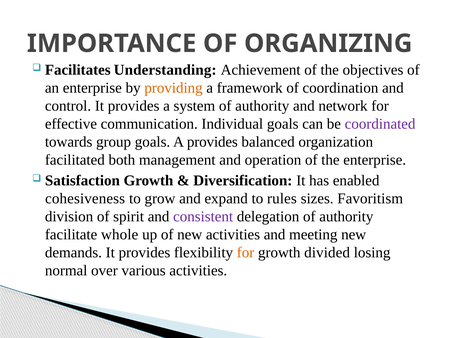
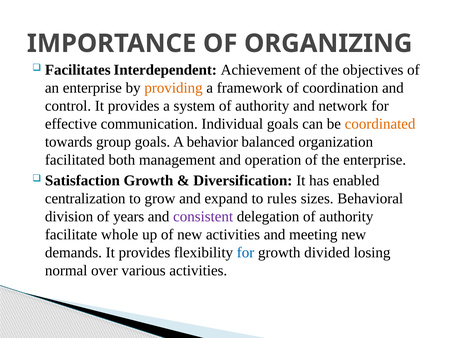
Understanding: Understanding -> Interdependent (165, 70)
coordinated colour: purple -> orange (380, 124)
A provides: provides -> behavior (212, 142)
cohesiveness: cohesiveness -> centralization (85, 198)
Favoritism: Favoritism -> Behavioral (370, 198)
spirit: spirit -> years (129, 216)
for colour: orange -> blue (246, 252)
